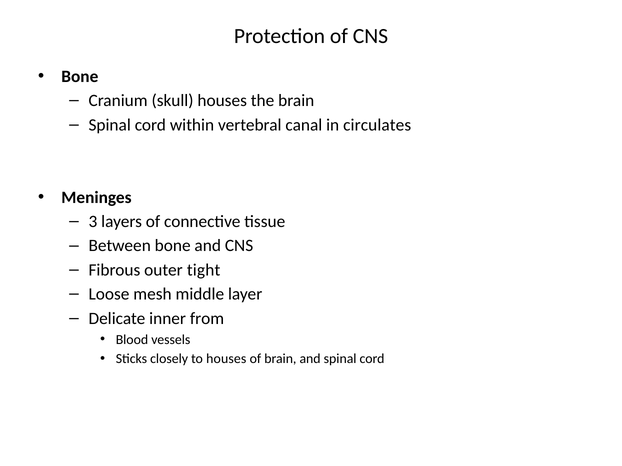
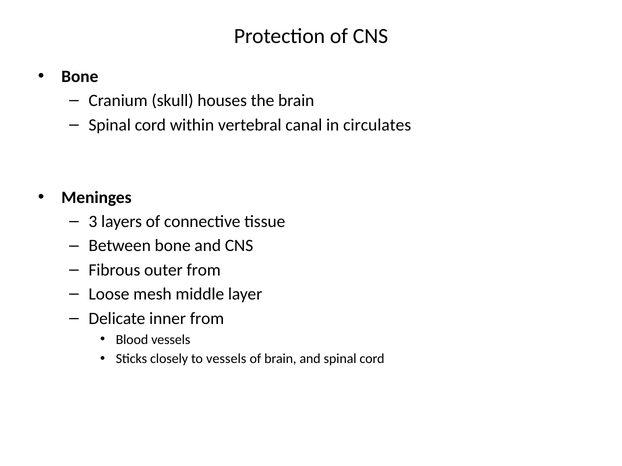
outer tight: tight -> from (204, 270)
to houses: houses -> vessels (226, 359)
